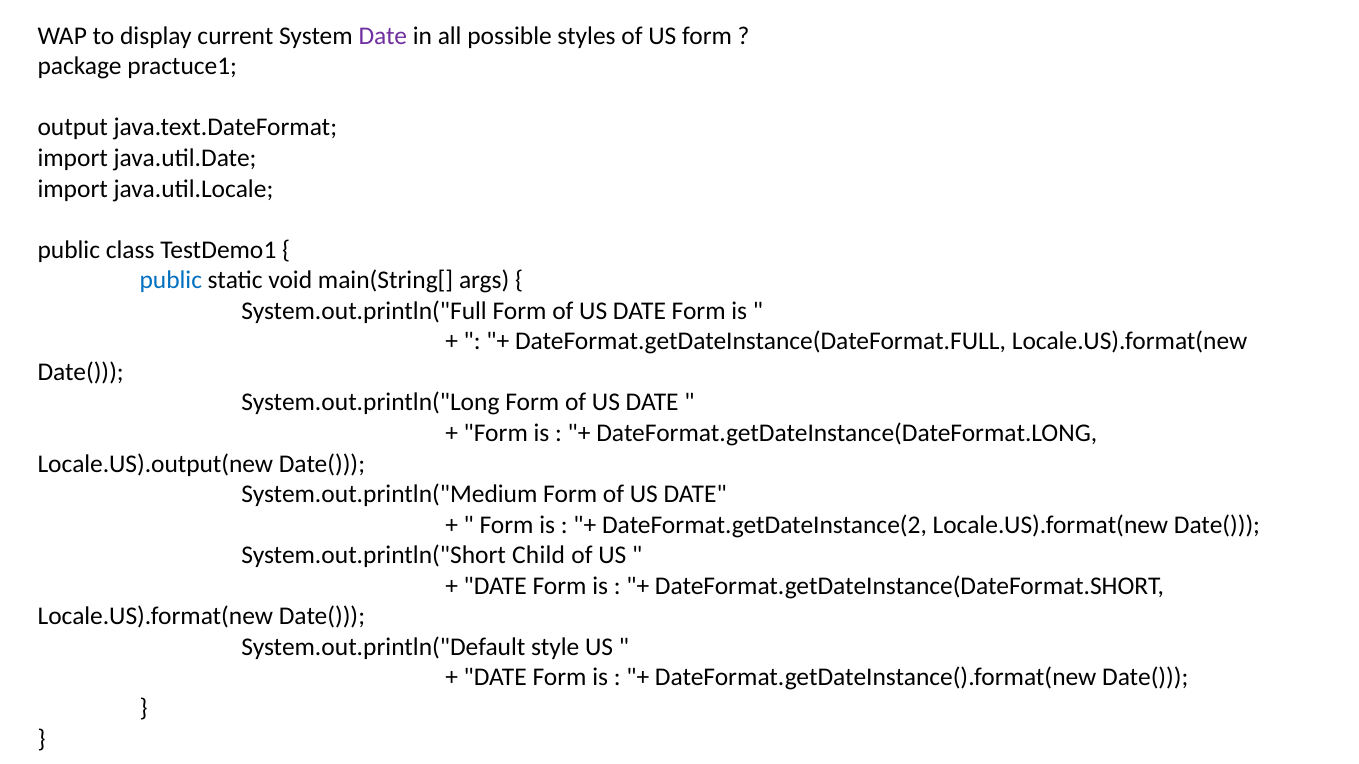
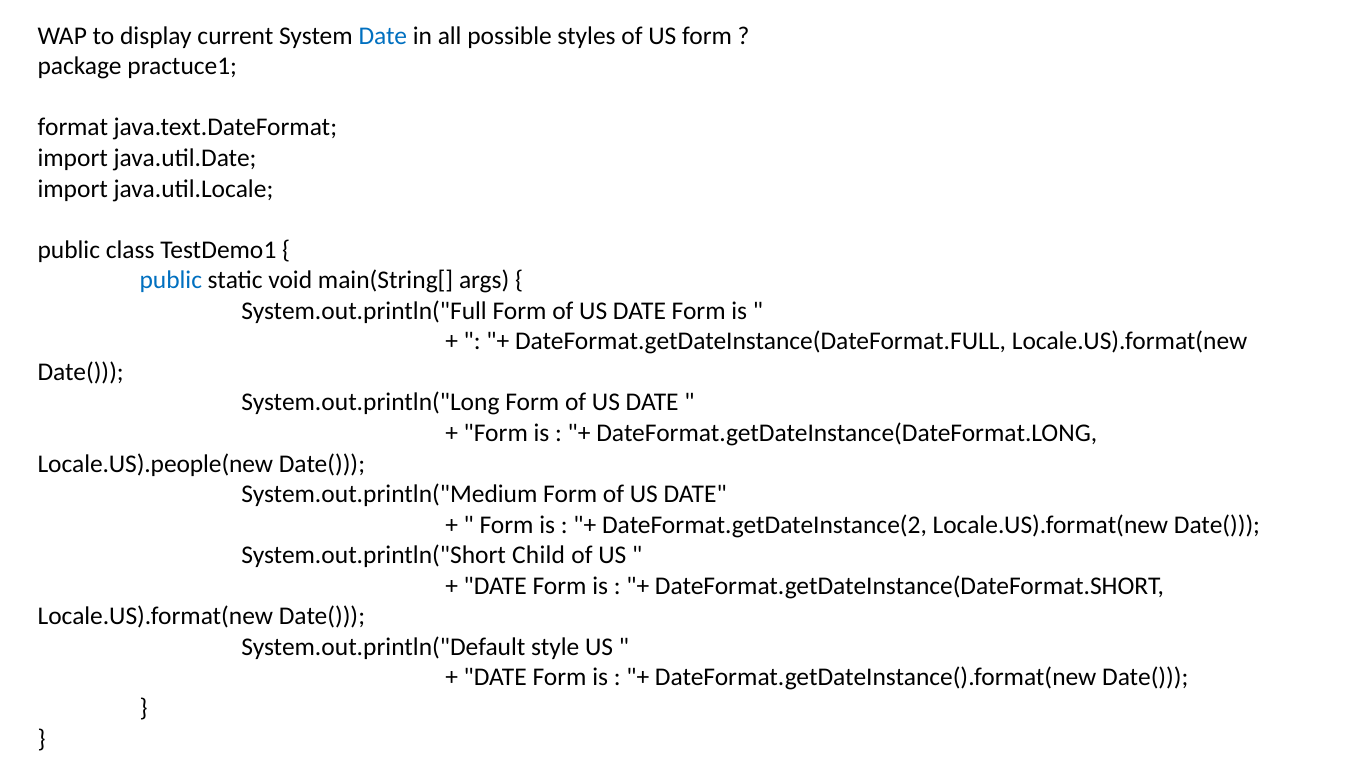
Date colour: purple -> blue (383, 36)
output: output -> format (73, 128)
Locale.US).output(new: Locale.US).output(new -> Locale.US).people(new (155, 464)
